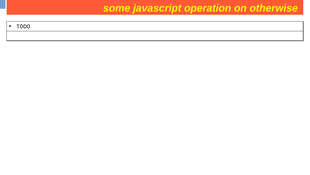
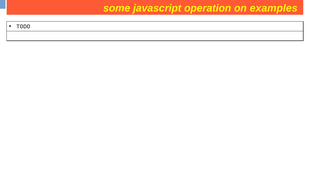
otherwise: otherwise -> examples (274, 8)
